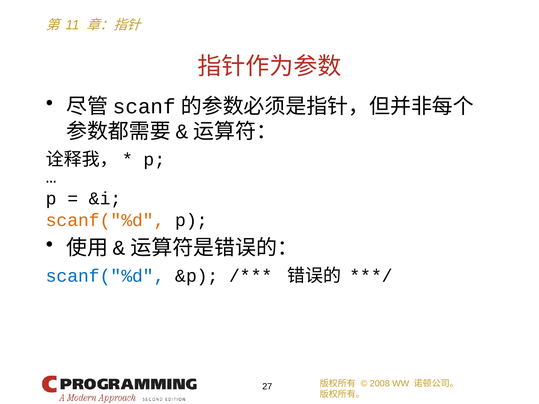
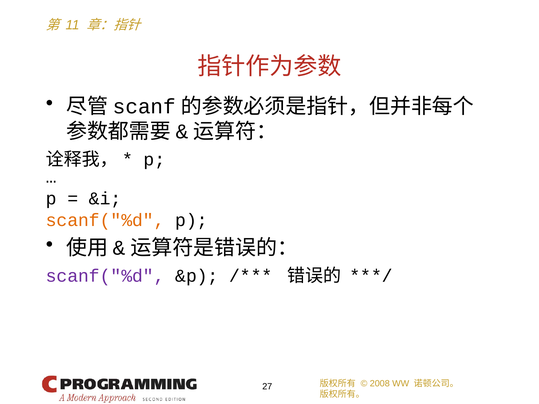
scanf("%d colour: blue -> purple (105, 276)
